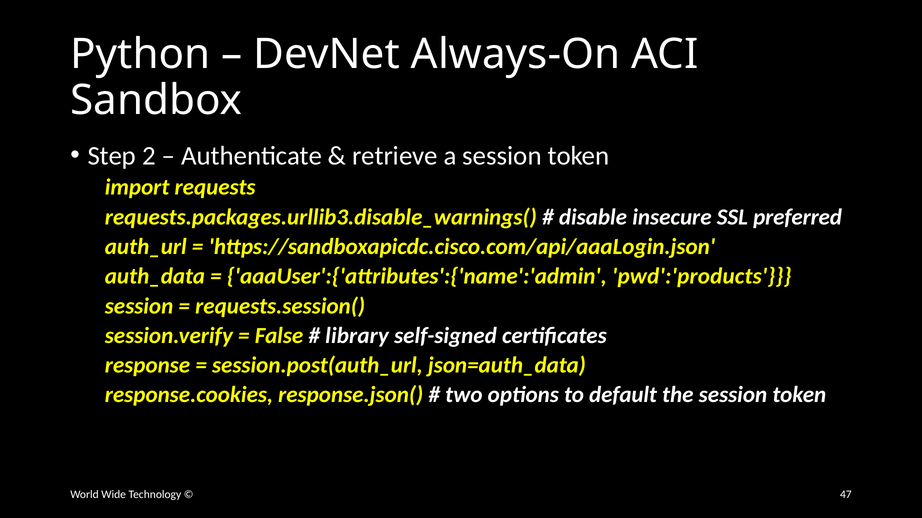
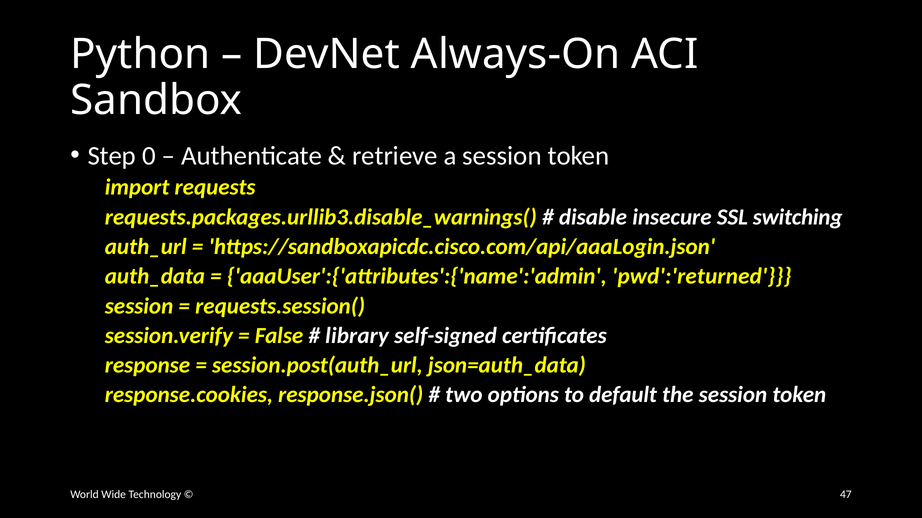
2: 2 -> 0 (149, 156)
preferred: preferred -> switching (798, 217)
pwd':'products: pwd':'products -> pwd':'returned (702, 277)
